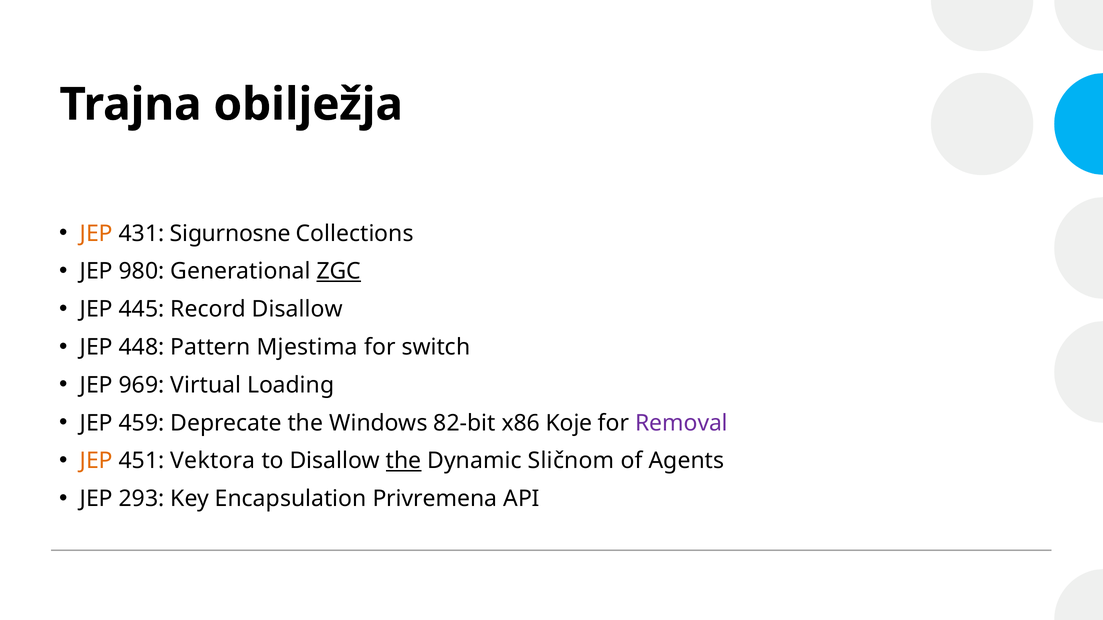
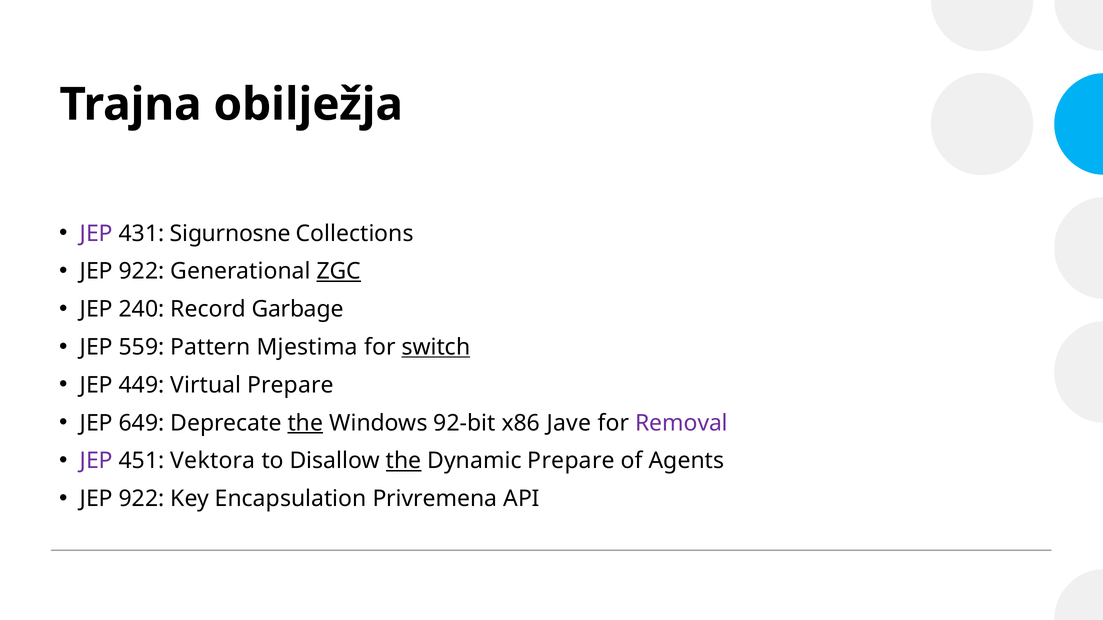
JEP colour: orange -> purple (96, 234)
980: 980 -> 922 (142, 272)
445: 445 -> 240 (142, 309)
Record Disallow: Disallow -> Garbage (298, 309)
448: 448 -> 559 (142, 347)
switch underline: none -> present (436, 347)
969: 969 -> 449 (142, 385)
Virtual Loading: Loading -> Prepare (290, 385)
459: 459 -> 649 (142, 423)
the underline: none -> present (305, 423)
82-bit: 82-bit -> 92-bit (465, 423)
Koje: Koje -> Jave (569, 423)
JEP colour: orange -> purple (96, 461)
Dynamic Sličnom: Sličnom -> Prepare (571, 461)
293: 293 -> 922 (142, 499)
